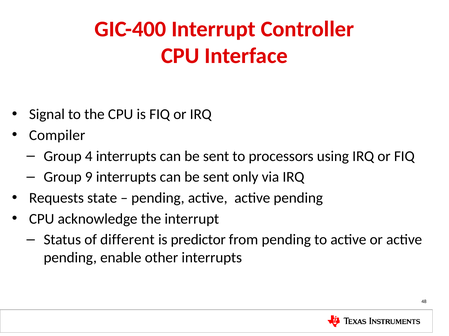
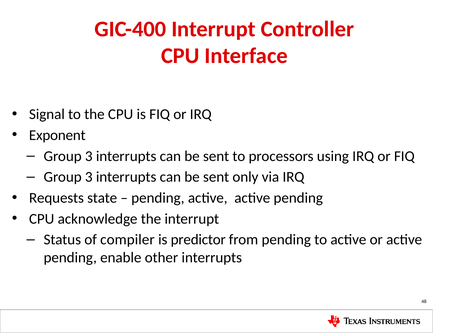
Compiler: Compiler -> Exponent (57, 136)
4: 4 -> 3 (89, 156)
9: 9 -> 3 (89, 177)
different: different -> compiler (127, 240)
